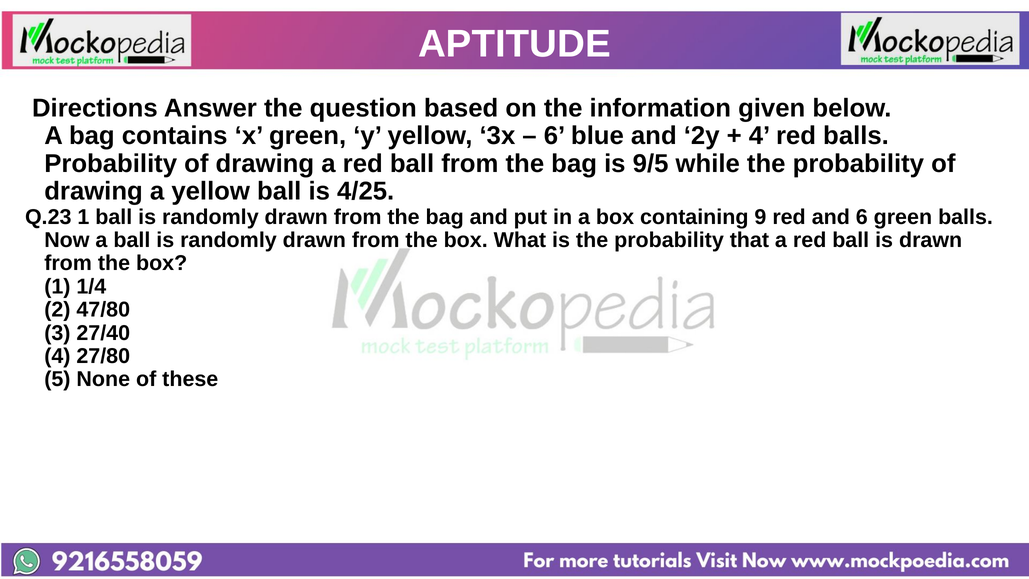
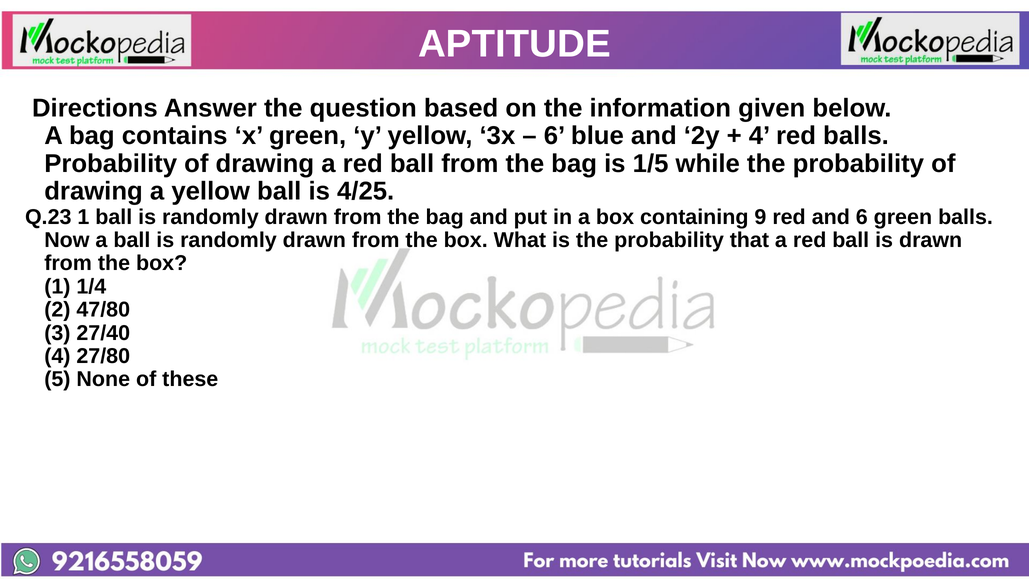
9/5: 9/5 -> 1/5 (651, 164)
